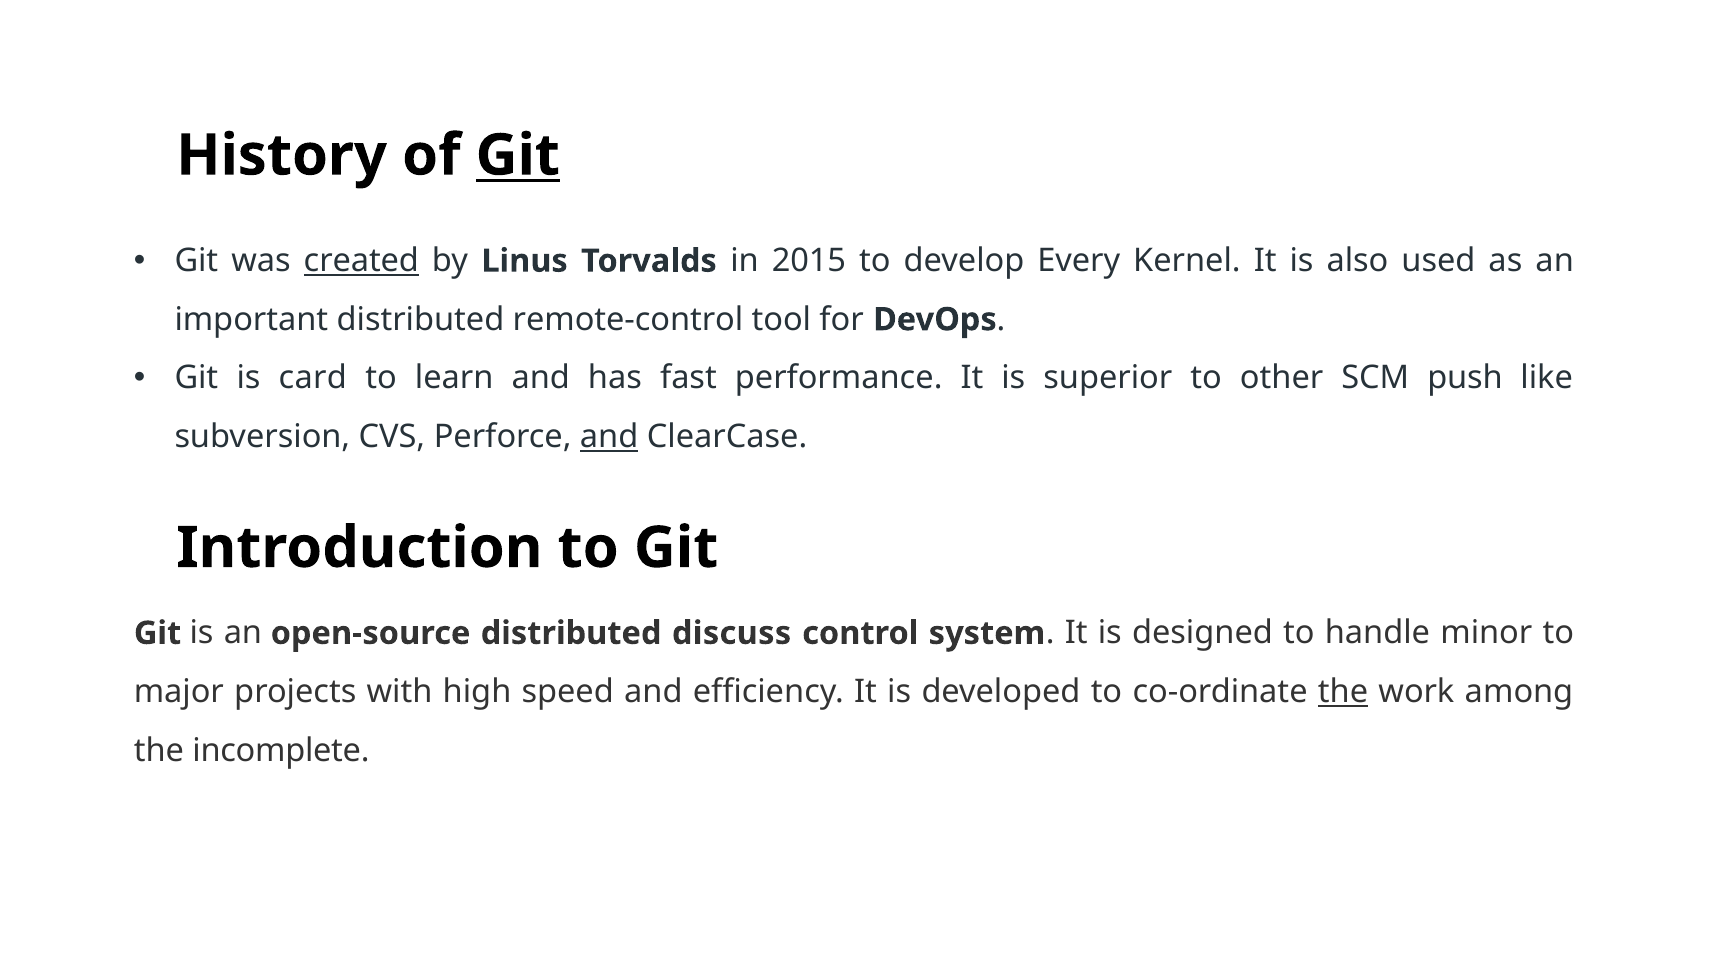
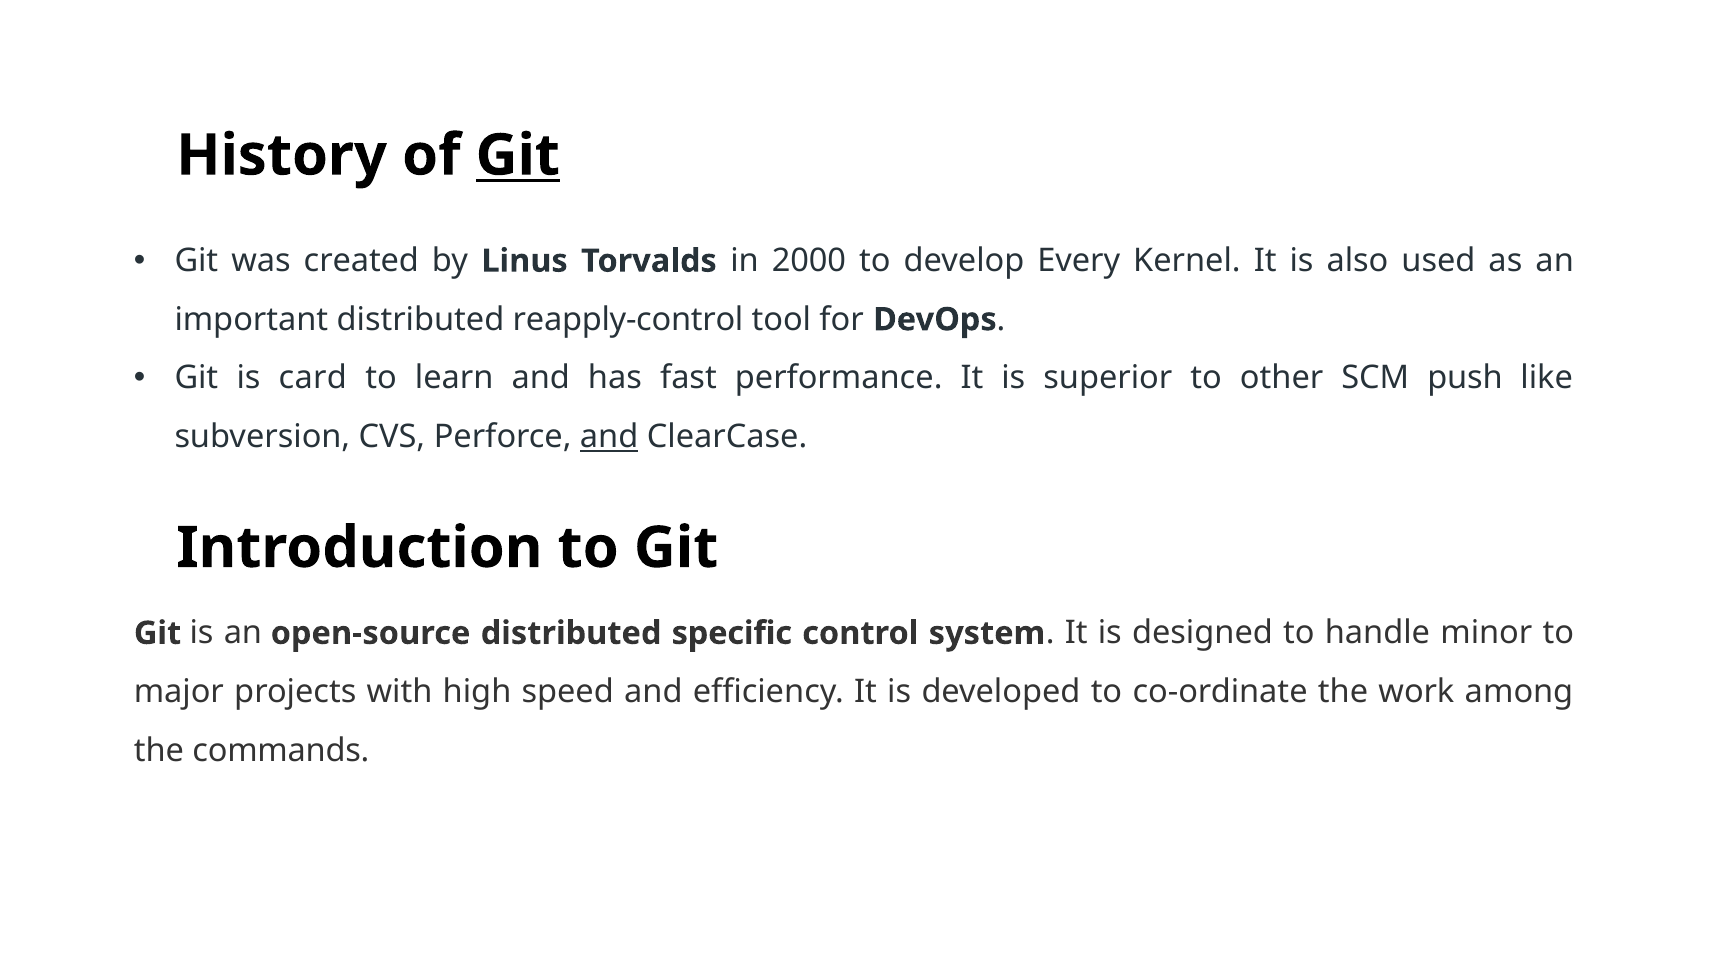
created underline: present -> none (361, 261)
2015: 2015 -> 2000 (809, 261)
remote-control: remote-control -> reapply-control (628, 320)
discuss: discuss -> specific (732, 634)
the underline: present -> none (1343, 692)
incomplete: incomplete -> commands (281, 751)
